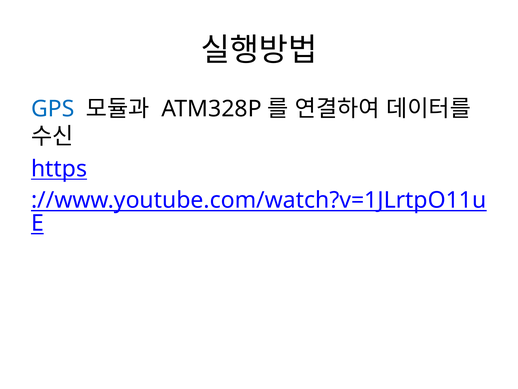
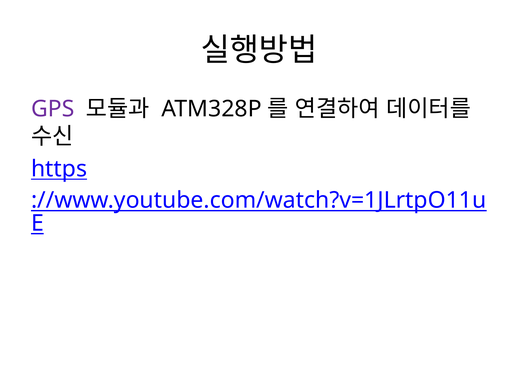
GPS colour: blue -> purple (53, 109)
